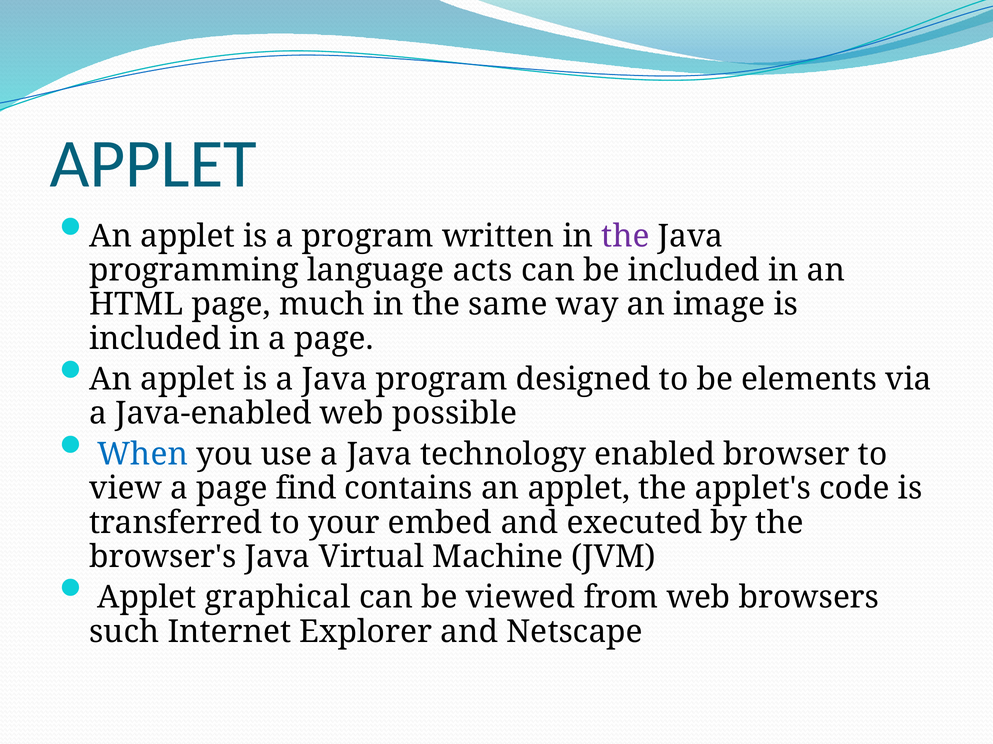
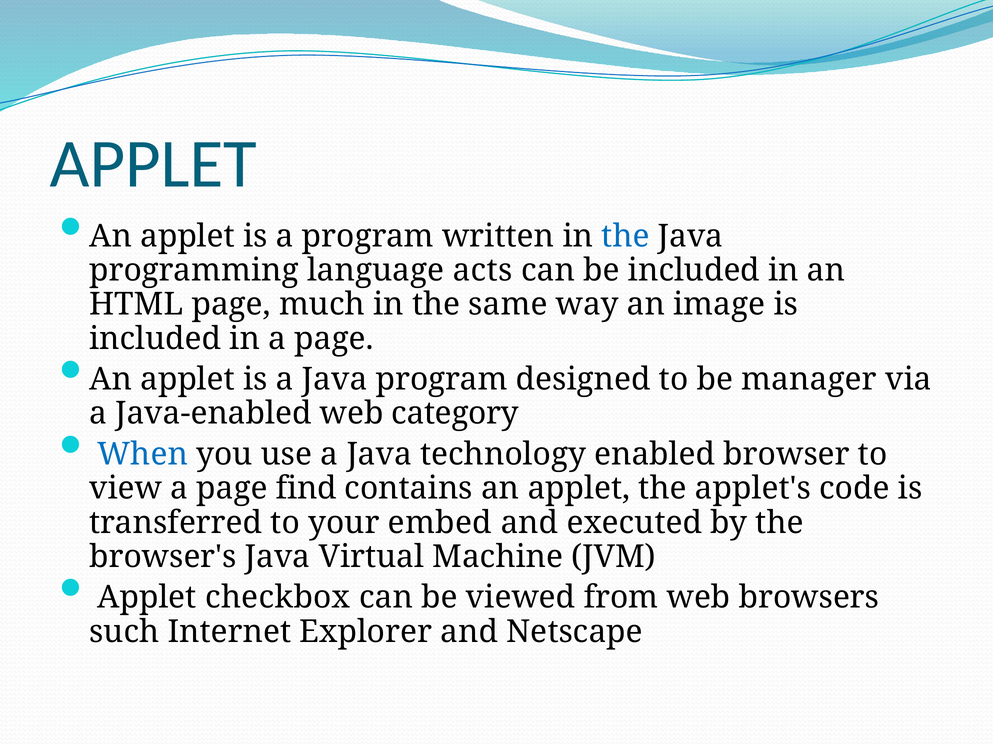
the colour: purple -> blue (625, 236)
elements: elements -> manager (809, 380)
possible: possible -> category (455, 414)
graphical: graphical -> checkbox (278, 598)
